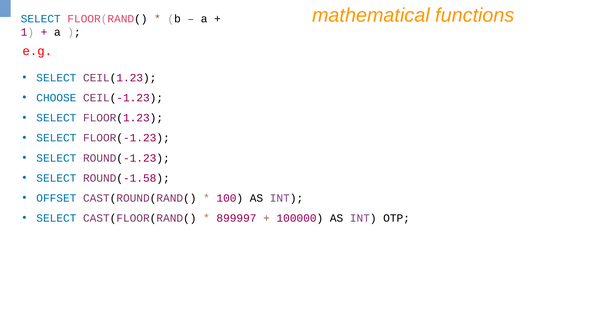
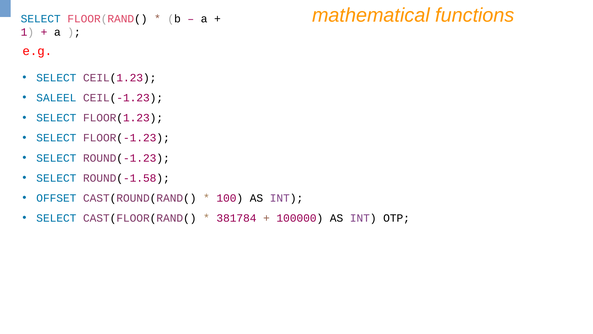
CHOOSE: CHOOSE -> SALEEL (56, 98)
899997: 899997 -> 381784 (236, 218)
